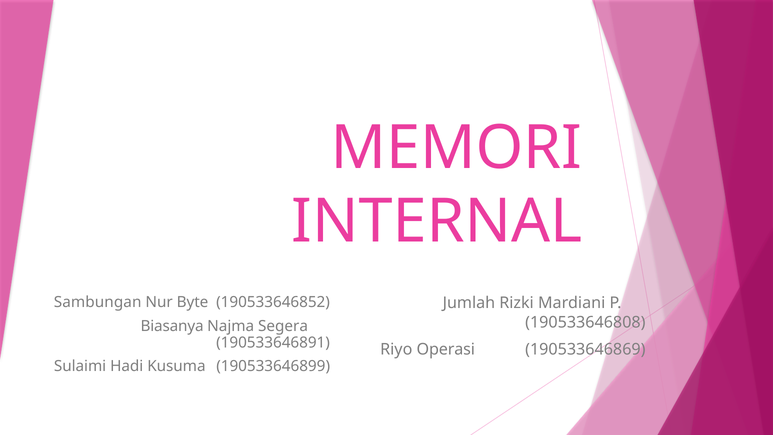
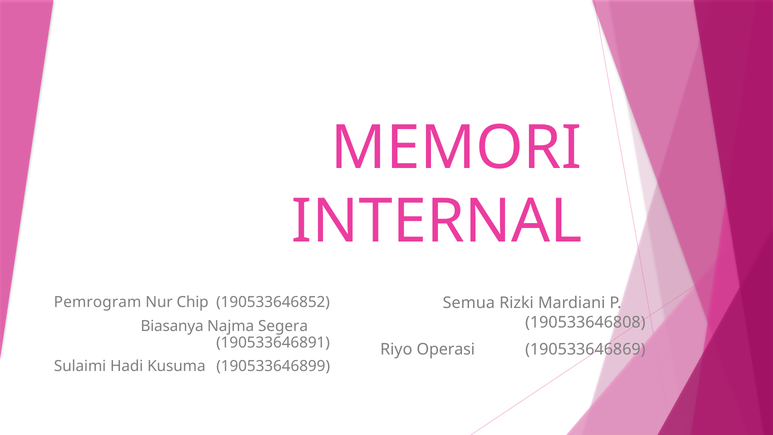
Sambungan: Sambungan -> Pemrogram (98, 302)
Byte: Byte -> Chip (193, 302)
Jumlah: Jumlah -> Semua (469, 303)
